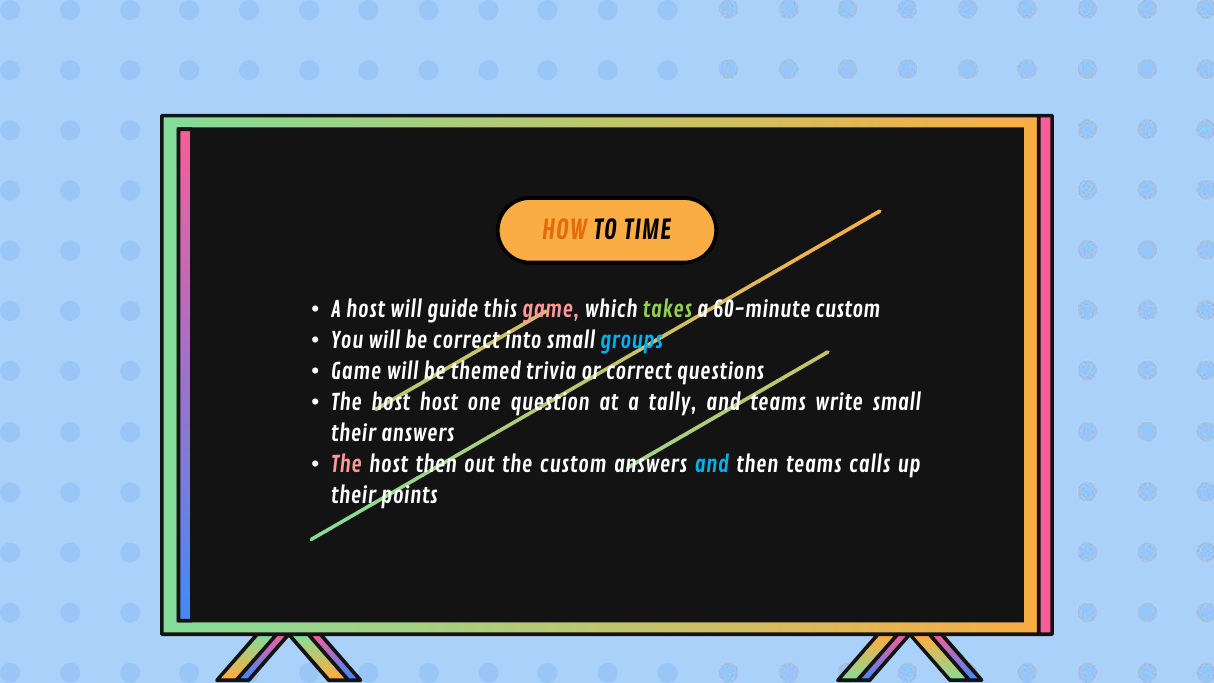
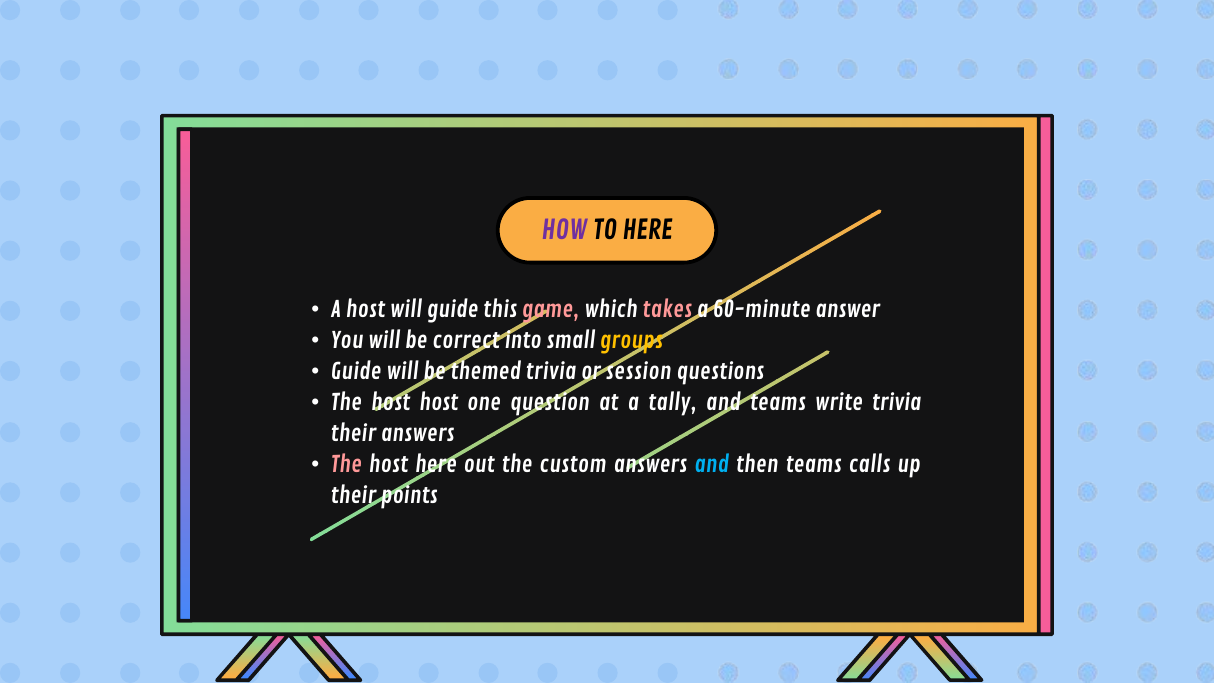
HOW colour: orange -> purple (564, 230)
TO TIME: TIME -> HERE (648, 230)
takes colour: light green -> pink (667, 310)
60-minute custom: custom -> answer (848, 310)
groups colour: light blue -> yellow (632, 341)
Game: Game -> Guide (356, 372)
or correct: correct -> session (639, 372)
write small: small -> trivia (897, 403)
host then: then -> here (436, 465)
